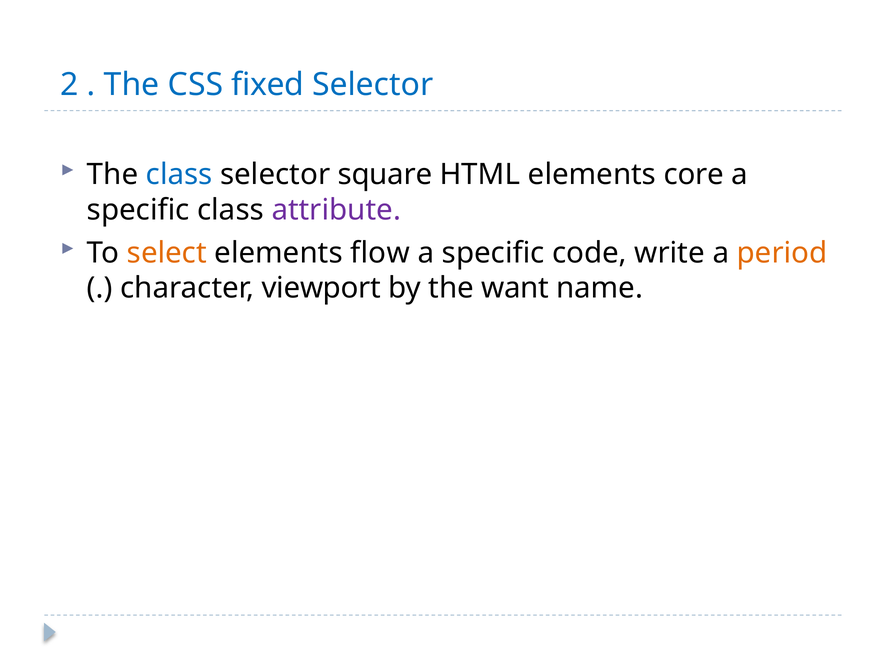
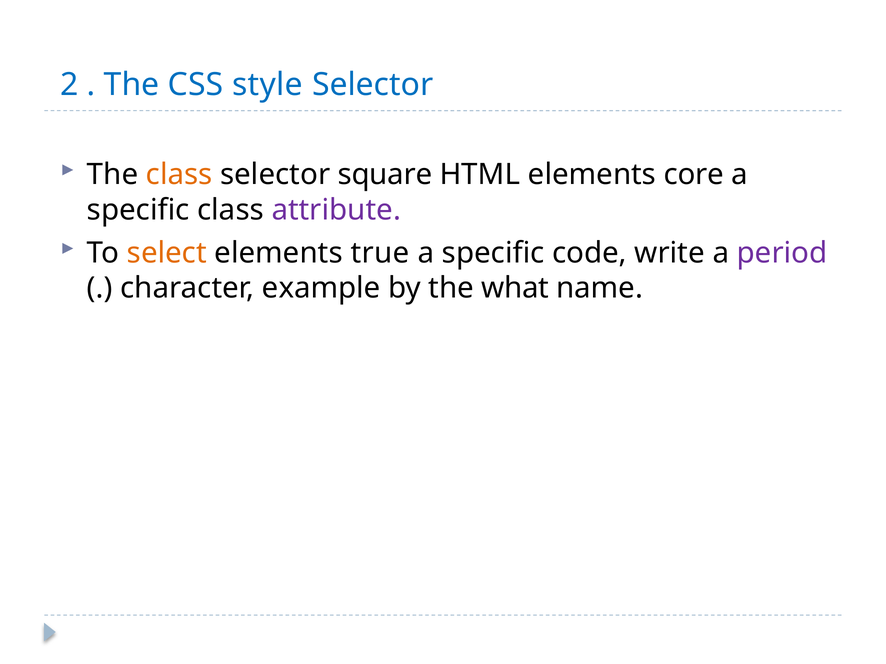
fixed: fixed -> style (267, 85)
class colour: blue -> orange (179, 175)
flow: flow -> true (380, 253)
period colour: orange -> purple (782, 253)
viewport: viewport -> example (321, 288)
want: want -> what (515, 288)
